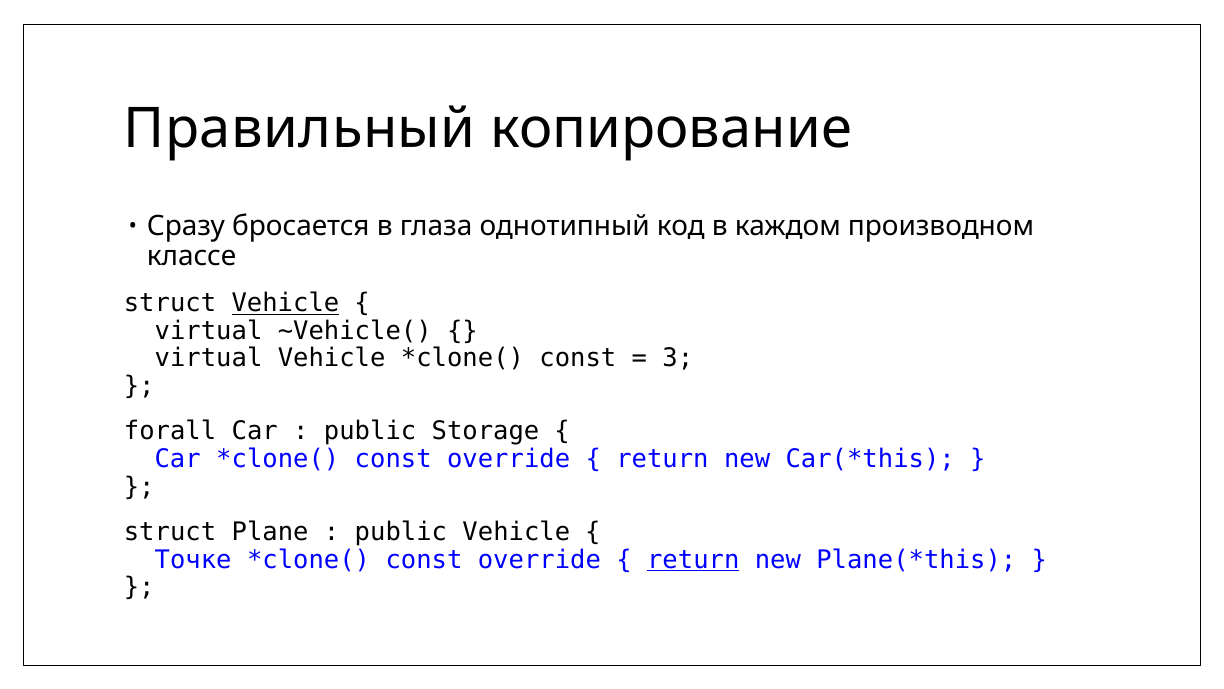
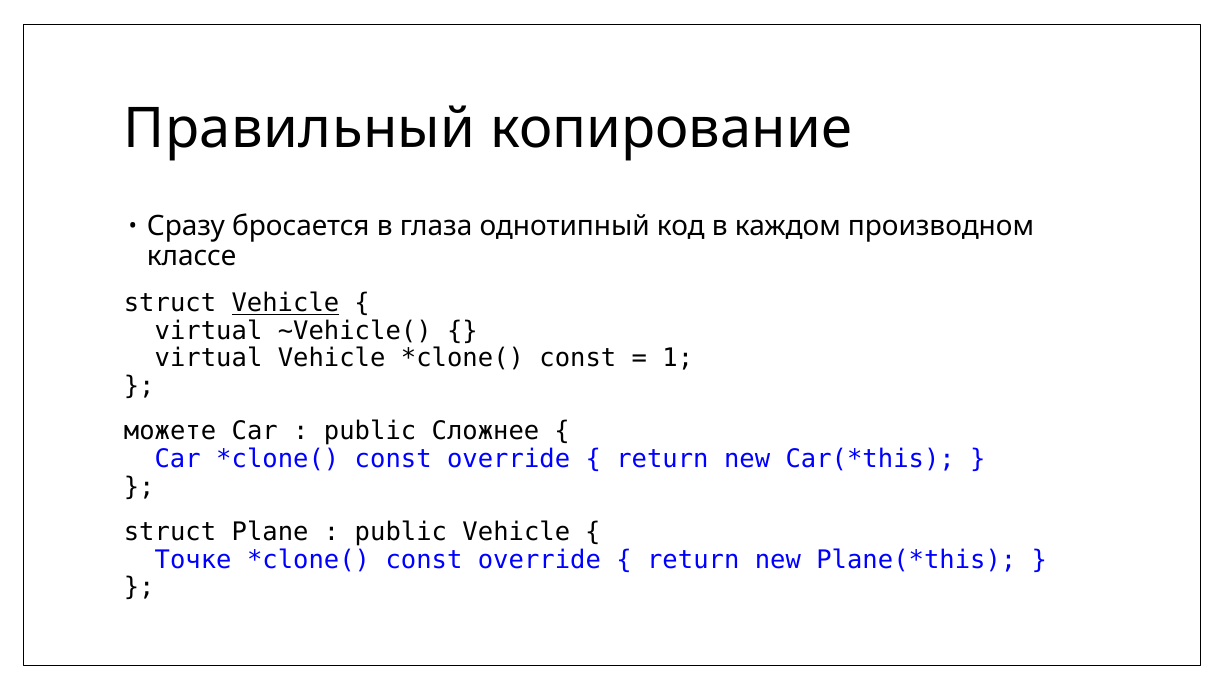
3: 3 -> 1 (678, 358)
forall: forall -> можете (170, 431)
Storage: Storage -> Сложнее (485, 431)
return underline: present -> none (693, 559)
